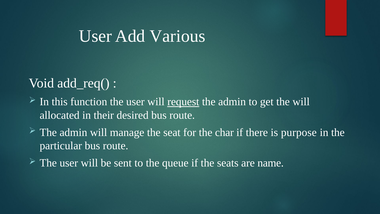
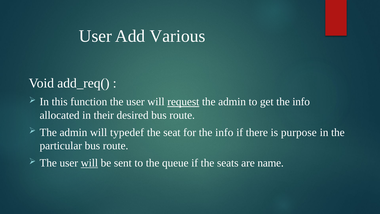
get the will: will -> info (301, 102)
manage: manage -> typedef (127, 132)
for the char: char -> info (224, 132)
will underline: none -> present (89, 163)
